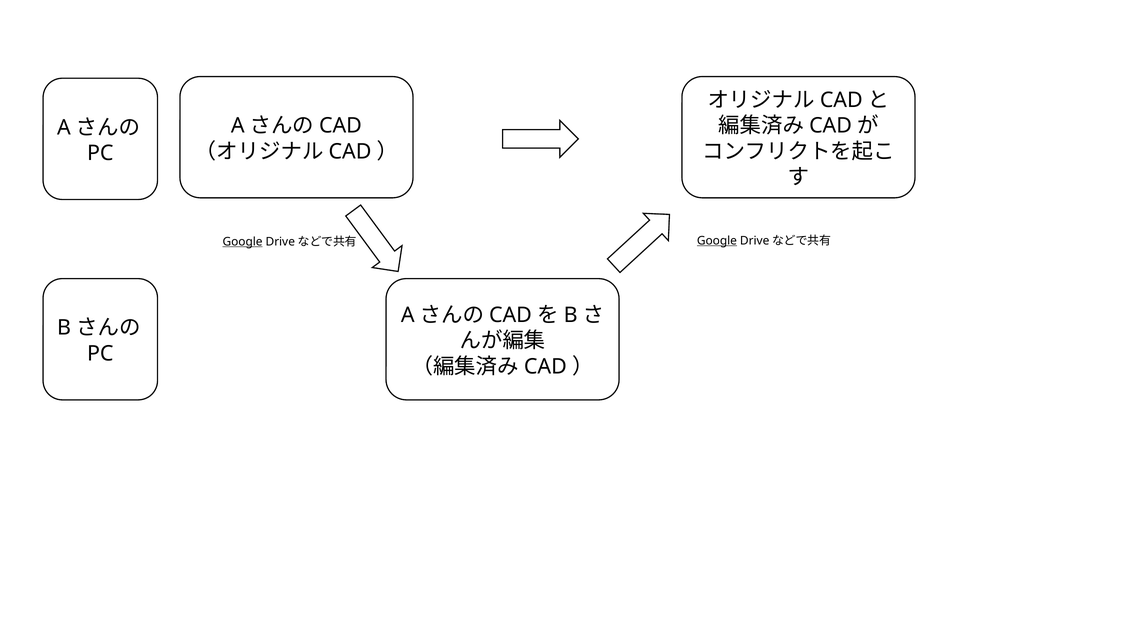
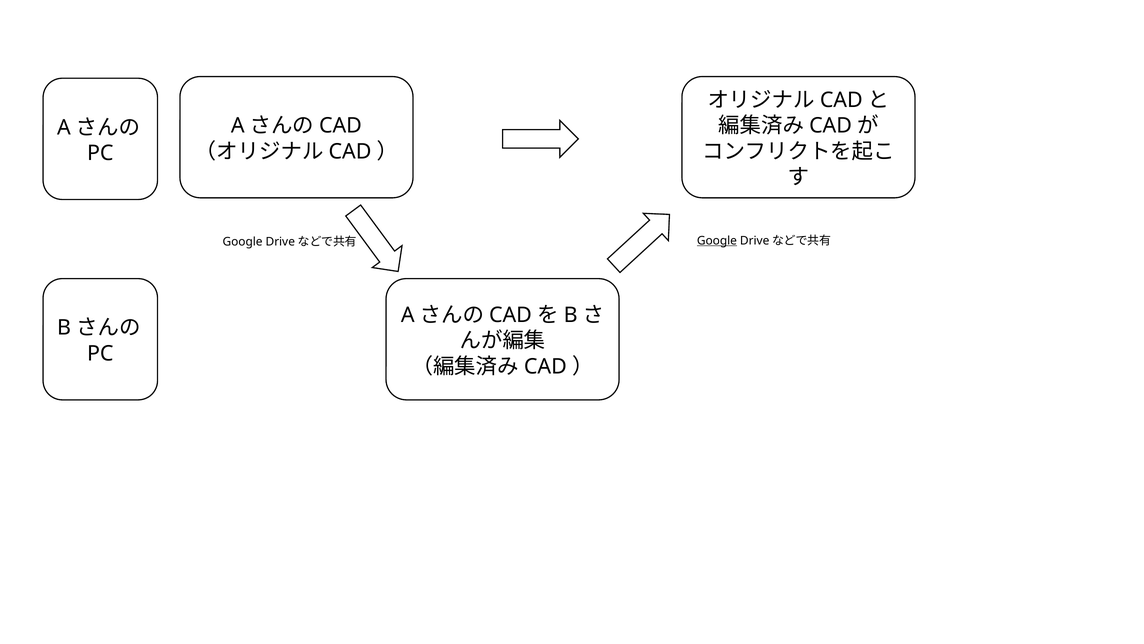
Google underline: present -> none (243, 241)
